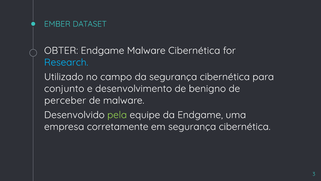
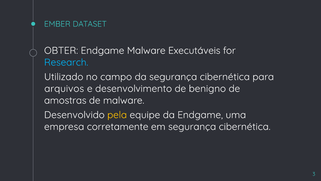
Malware Cibernética: Cibernética -> Executáveis (194, 50)
conjunto: conjunto -> arquivos (64, 88)
perceber: perceber -> amostras (65, 100)
pela colour: light green -> yellow (117, 115)
